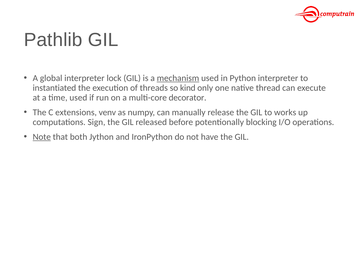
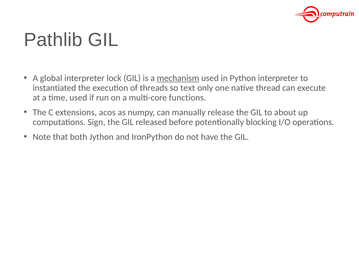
kind: kind -> text (188, 88)
decorator: decorator -> functions (187, 98)
venv: venv -> acos (107, 112)
works: works -> about (285, 112)
Note underline: present -> none (42, 137)
